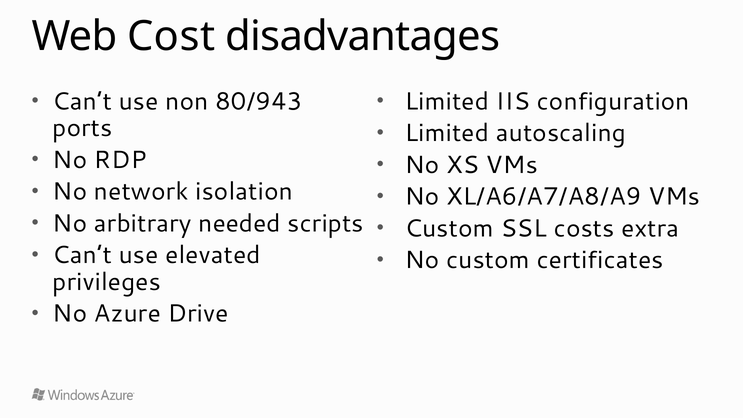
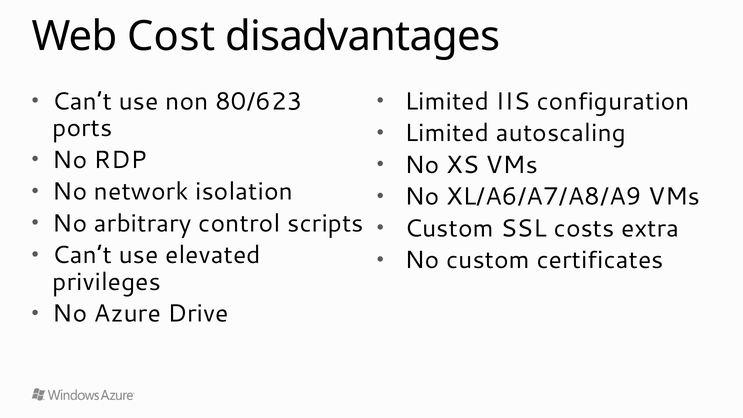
80/943: 80/943 -> 80/623 (259, 102)
needed: needed -> control (239, 223)
